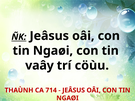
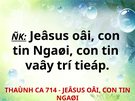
cöùu: cöùu -> tieáp (92, 66)
